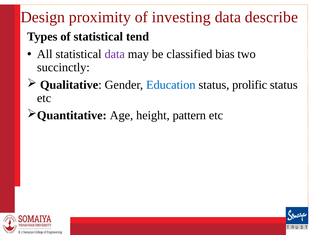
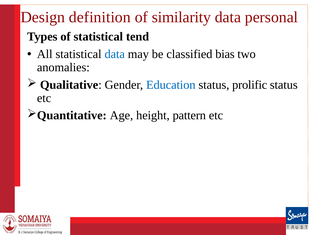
proximity: proximity -> definition (100, 17)
investing: investing -> similarity (181, 17)
describe: describe -> personal (272, 17)
data colour: purple -> blue (115, 54)
succinctly: succinctly -> anomalies (63, 67)
